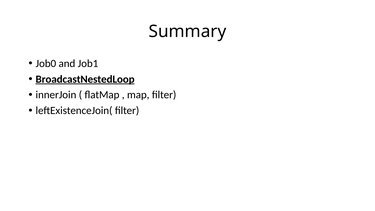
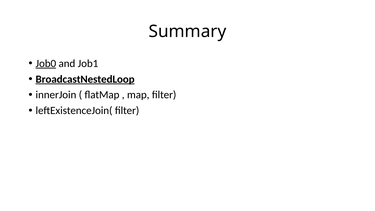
Job0 underline: none -> present (46, 63)
